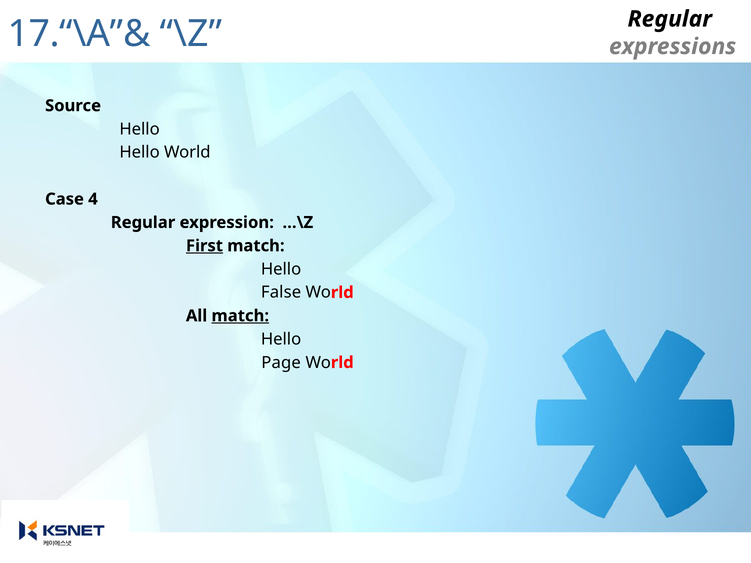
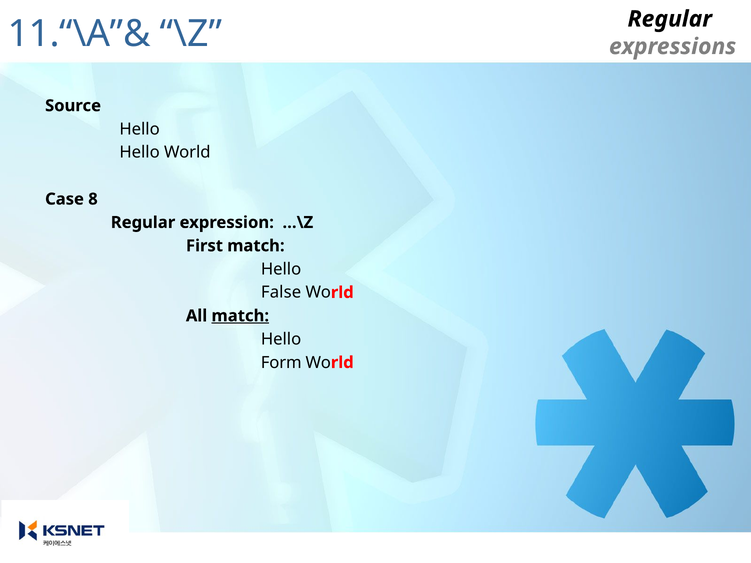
17.“\A”&: 17.“\A”& -> 11.“\A”& (79, 34)
4: 4 -> 8 (93, 199)
First underline: present -> none (204, 246)
Page: Page -> Form (281, 363)
